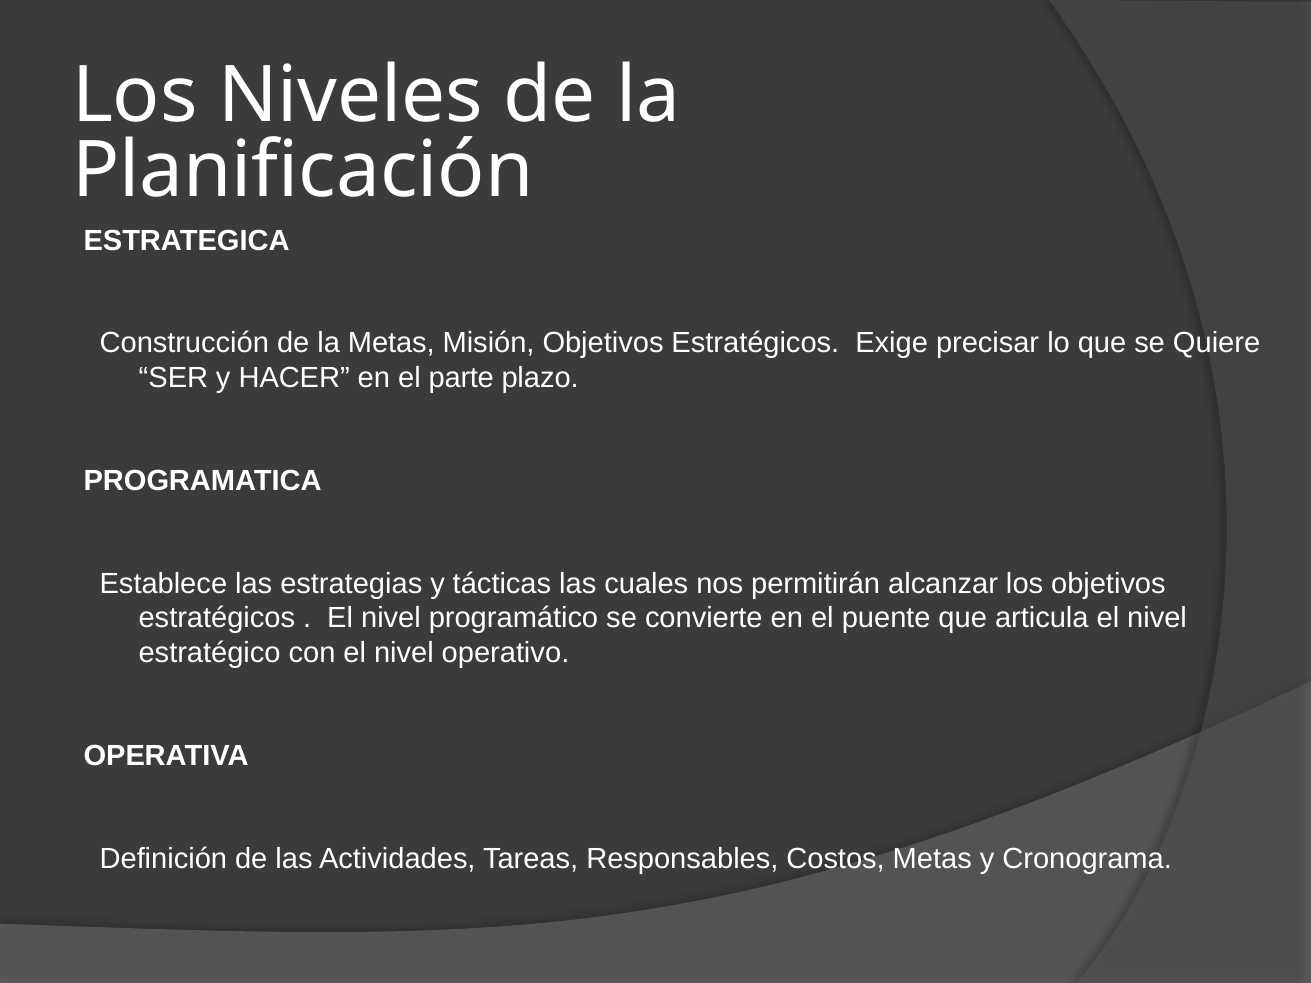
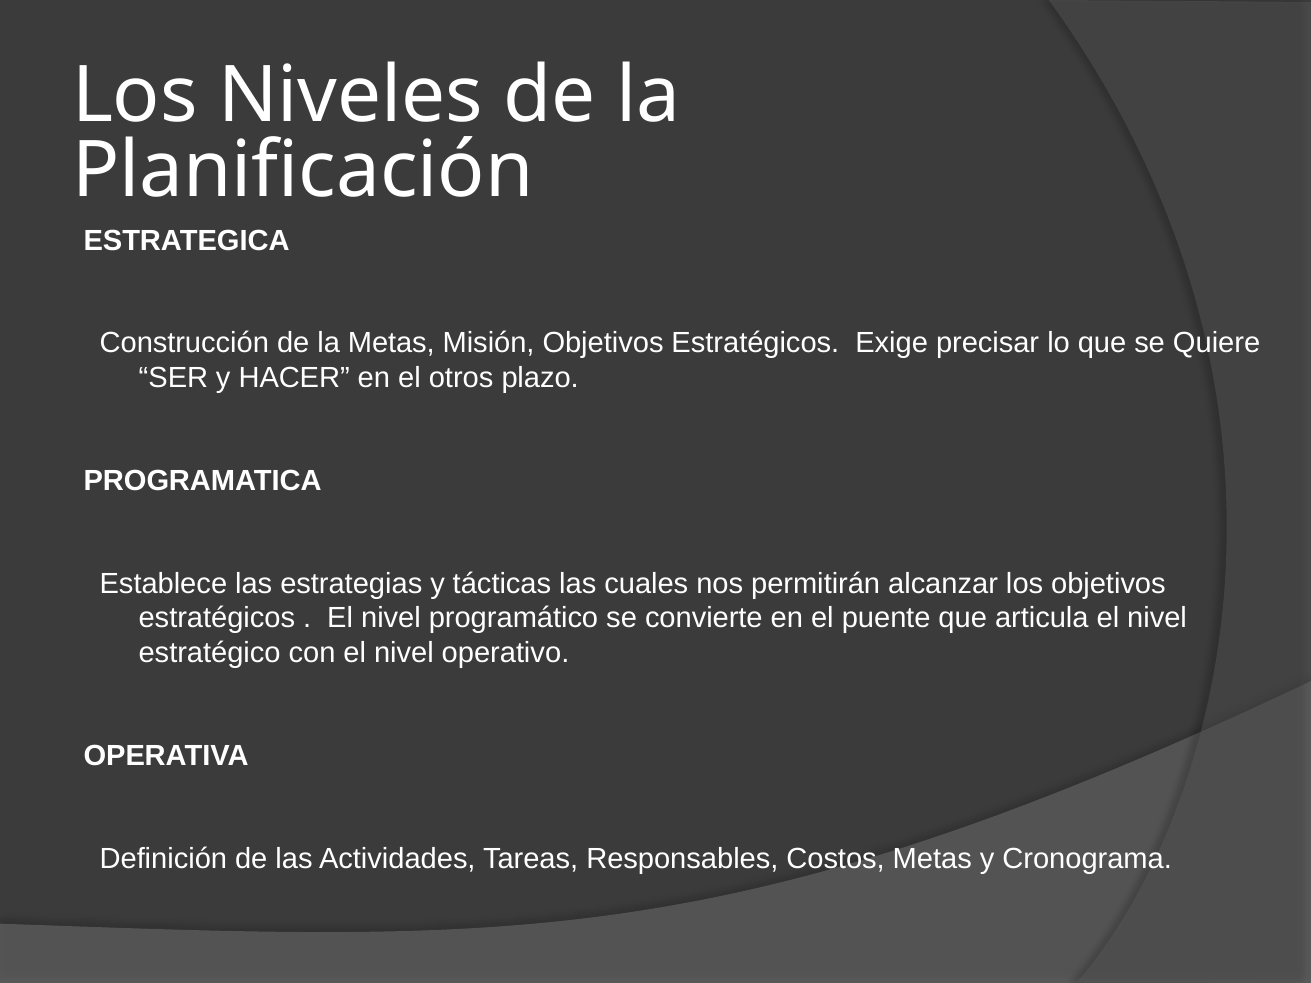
parte: parte -> otros (461, 378)
